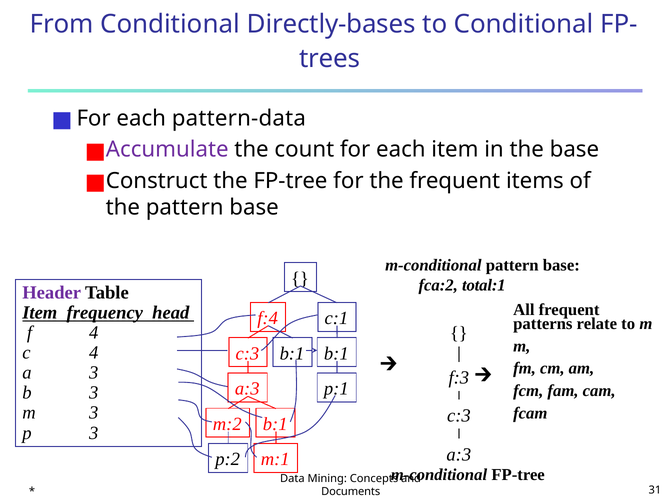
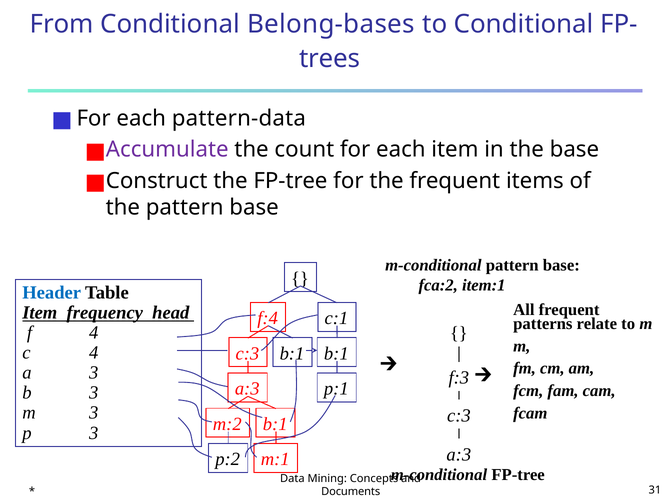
Directly-bases: Directly-bases -> Belong-bases (331, 24)
total:1: total:1 -> item:1 (484, 285)
Header colour: purple -> blue (52, 293)
